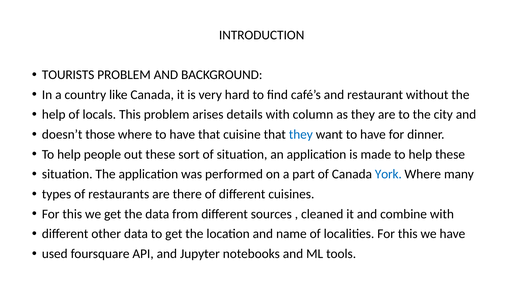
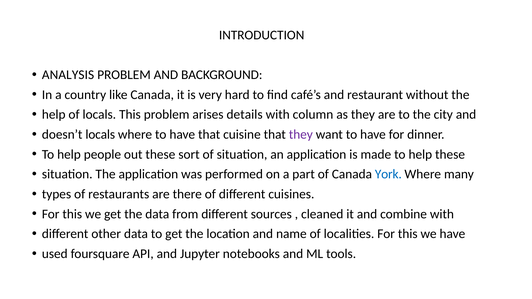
TOURISTS: TOURISTS -> ANALYSIS (68, 75)
doesn’t those: those -> locals (100, 135)
they colour: blue -> purple (301, 135)
